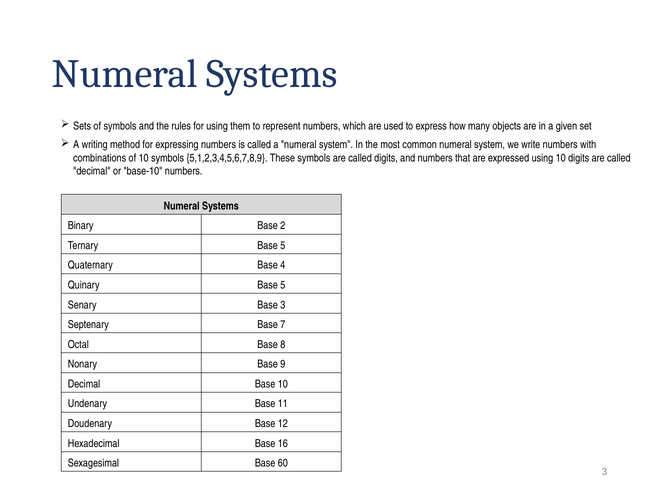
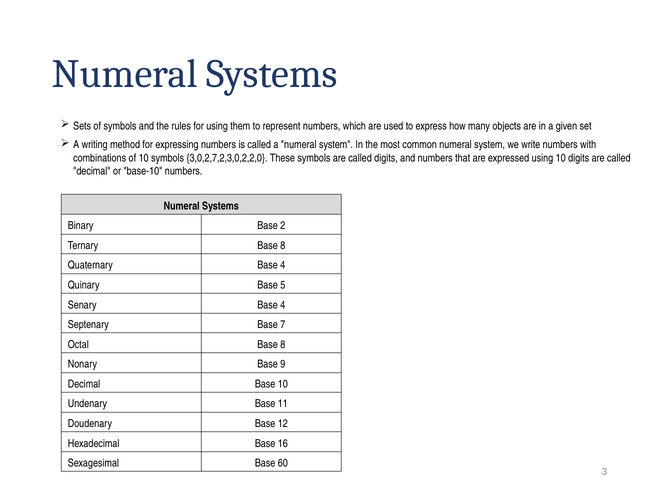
5,1,2,3,4,5,6,7,8,9: 5,1,2,3,4,5,6,7,8,9 -> 3,0,2,7,2,3,0,2,2,0 (227, 158)
Ternary Base 5: 5 -> 8 (283, 246)
Senary Base 3: 3 -> 4 (283, 305)
